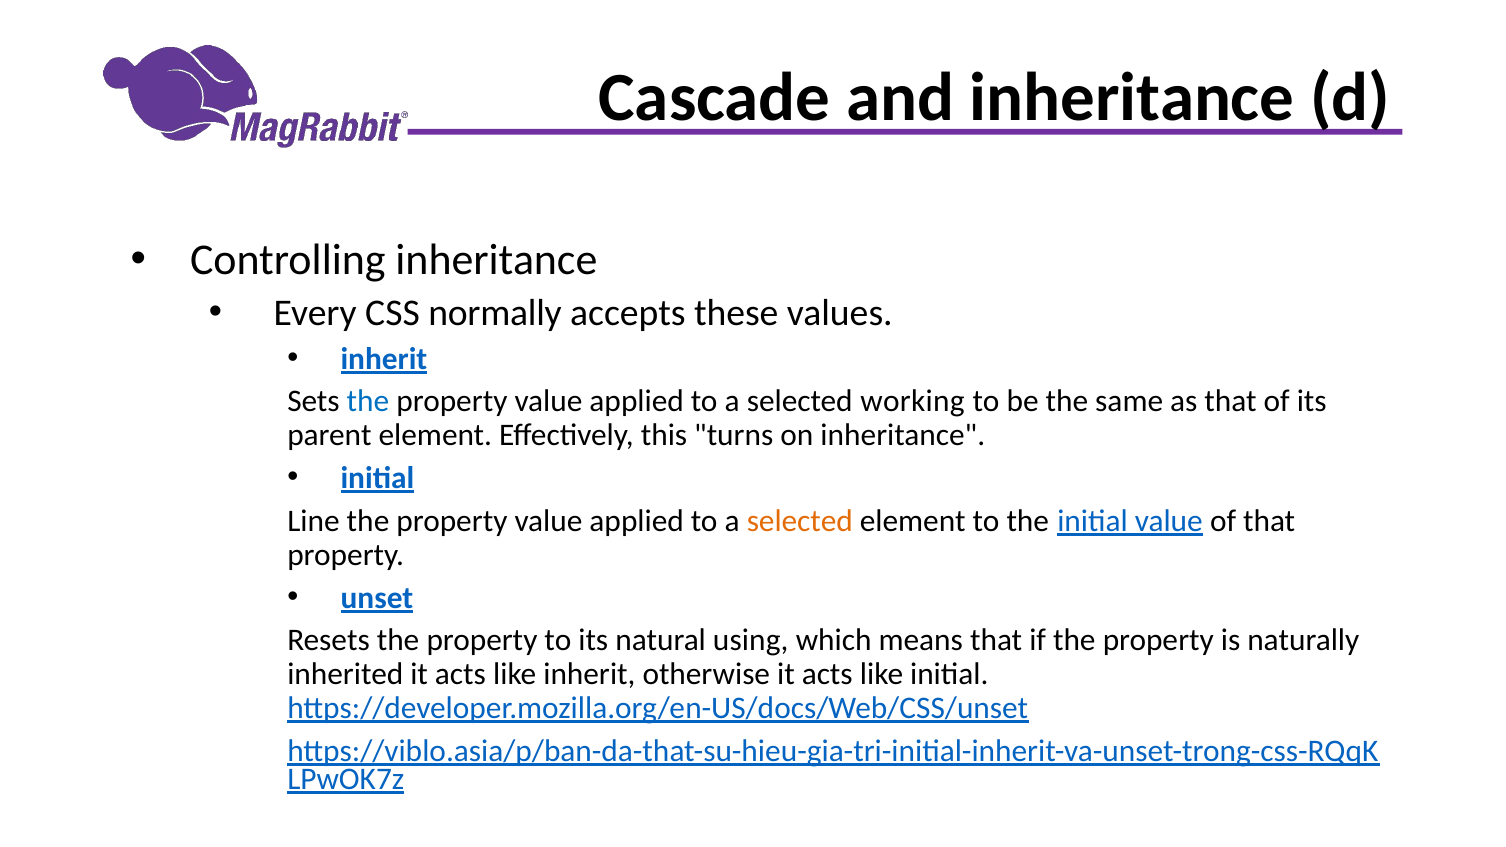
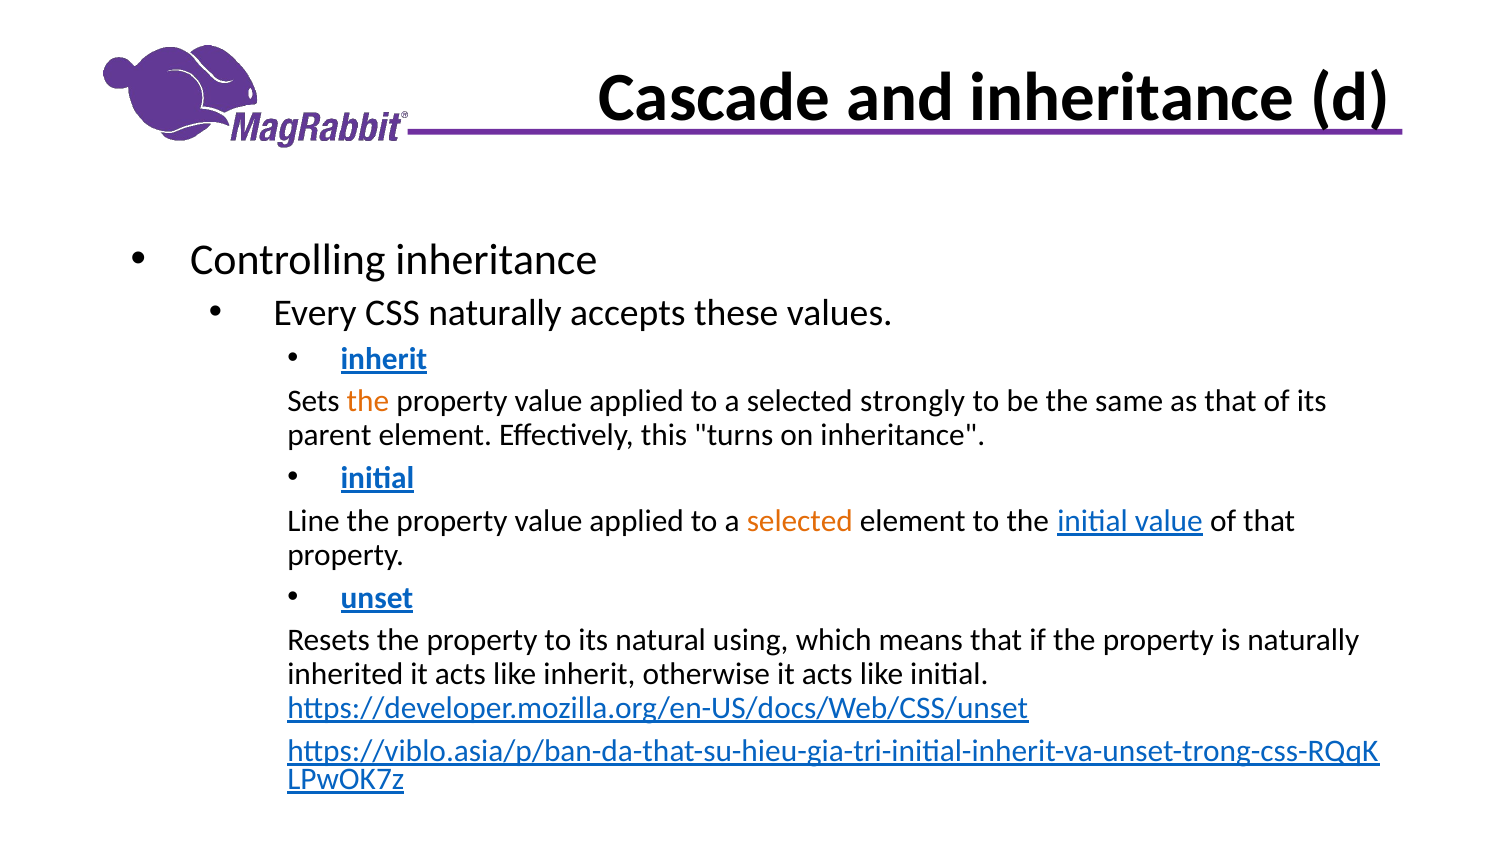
CSS normally: normally -> naturally (495, 313)
the colour: blue -> orange (368, 401)
working: working -> strongly (913, 401)
